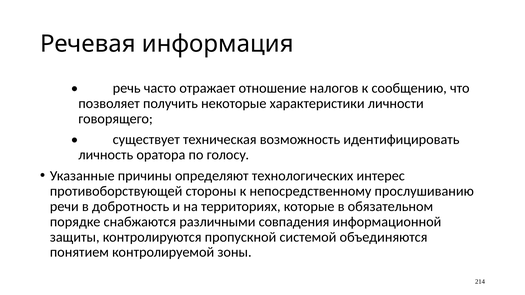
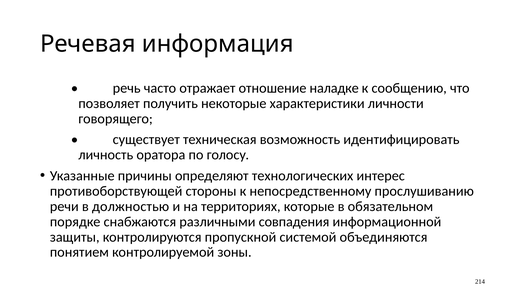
налогов: налогов -> наладке (334, 88)
добротность: добротность -> должностью (131, 207)
